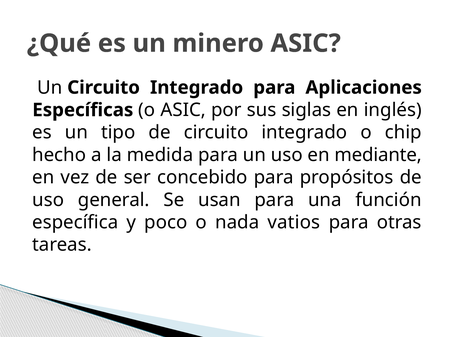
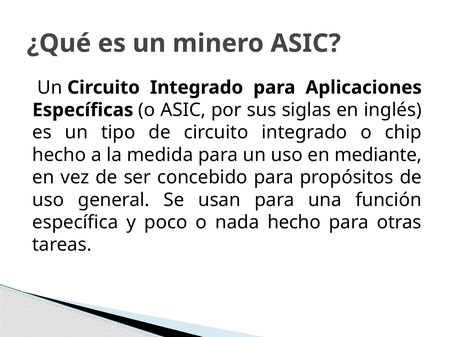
nada vatios: vatios -> hecho (294, 222)
